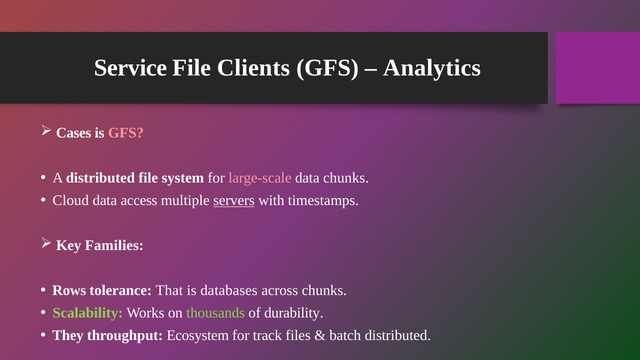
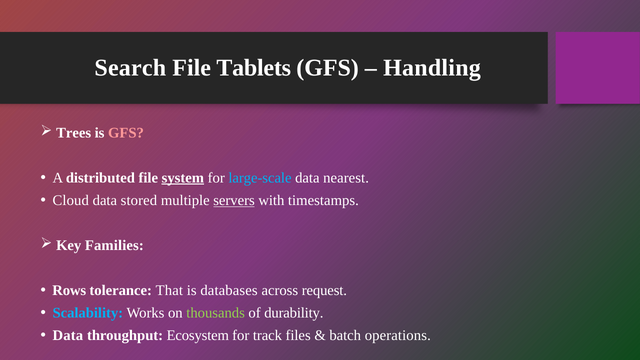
Service: Service -> Search (130, 68)
Clients: Clients -> Tablets (254, 68)
Analytics: Analytics -> Handling (432, 68)
Cases: Cases -> Trees (74, 133)
system underline: none -> present (183, 178)
large-scale colour: pink -> light blue (260, 178)
data chunks: chunks -> nearest (346, 178)
access: access -> stored (139, 200)
across chunks: chunks -> request (324, 290)
Scalability colour: light green -> light blue (88, 313)
They: They -> Data (68, 335)
batch distributed: distributed -> operations (398, 335)
